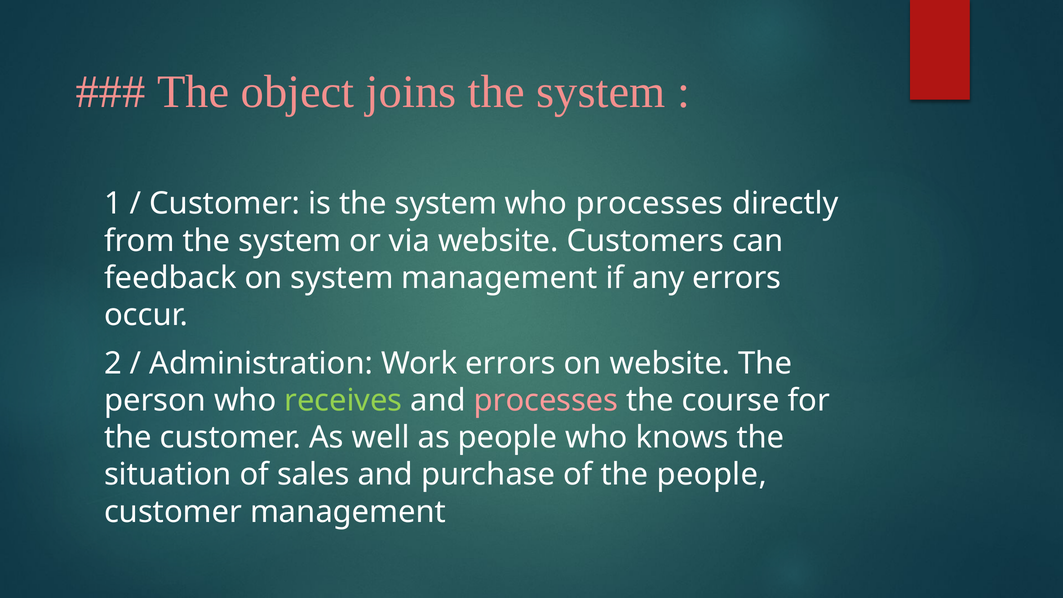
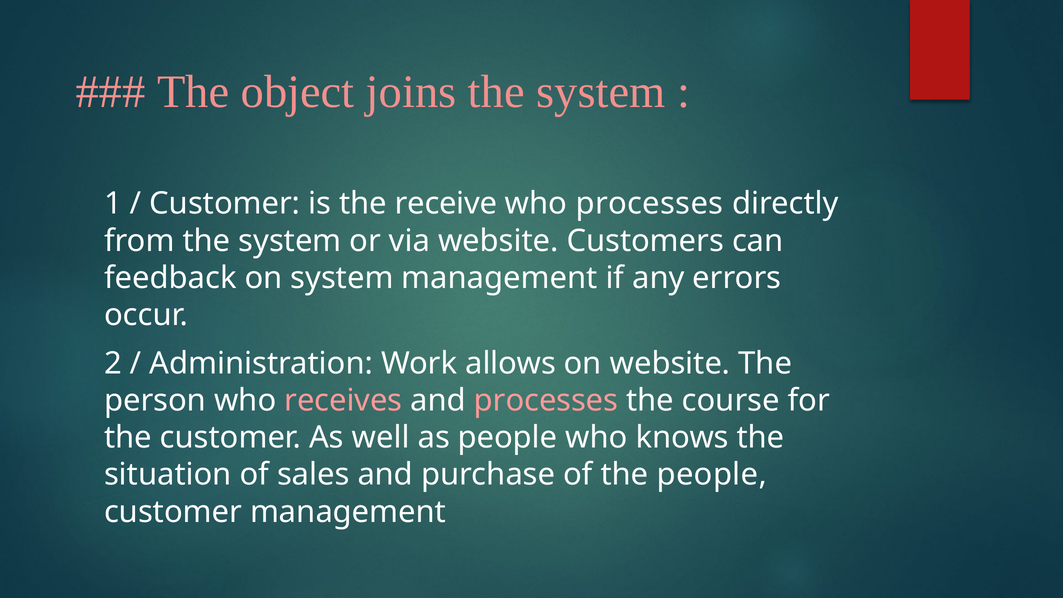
is the system: system -> receive (446, 204)
Work errors: errors -> allows (511, 363)
receives colour: light green -> pink (343, 400)
